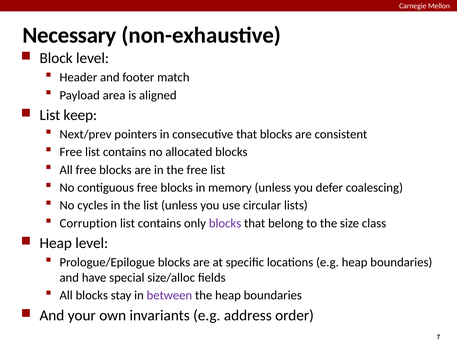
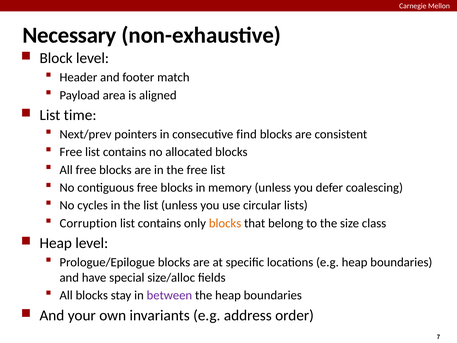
keep: keep -> time (80, 115)
consecutive that: that -> find (247, 134)
blocks colour: purple -> orange (225, 223)
